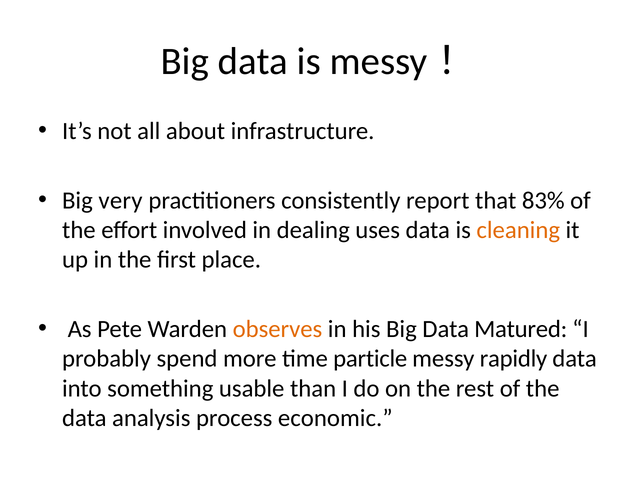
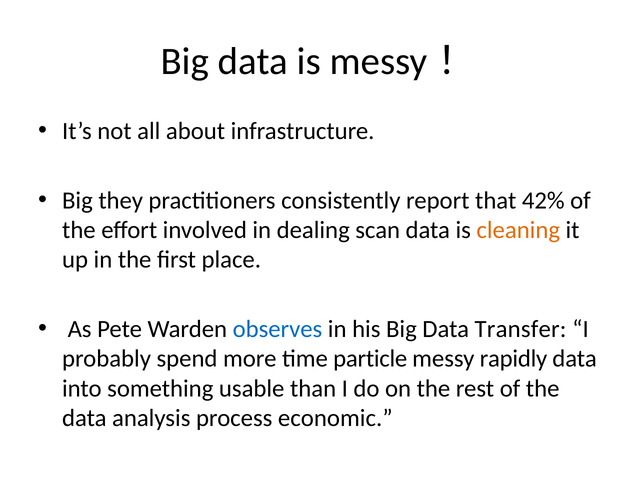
very: very -> they (121, 201)
83%: 83% -> 42% (543, 201)
uses: uses -> scan (378, 230)
observes colour: orange -> blue (277, 330)
Matured: Matured -> Transfer (521, 330)
